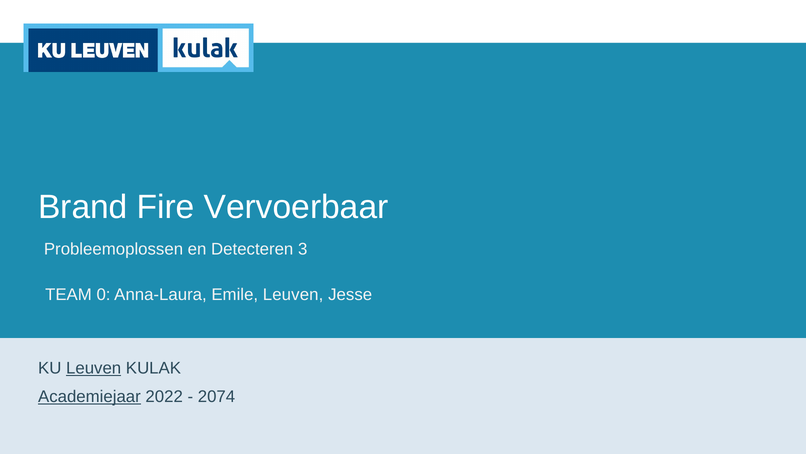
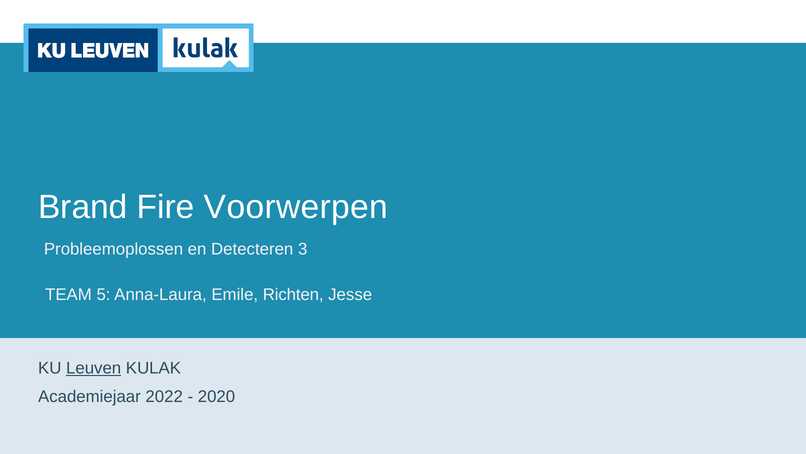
Vervoerbaar: Vervoerbaar -> Voorwerpen (296, 207)
0: 0 -> 5 (104, 294)
Emile Leuven: Leuven -> Richten (293, 294)
Academiejaar underline: present -> none (89, 396)
2074: 2074 -> 2020 (216, 396)
